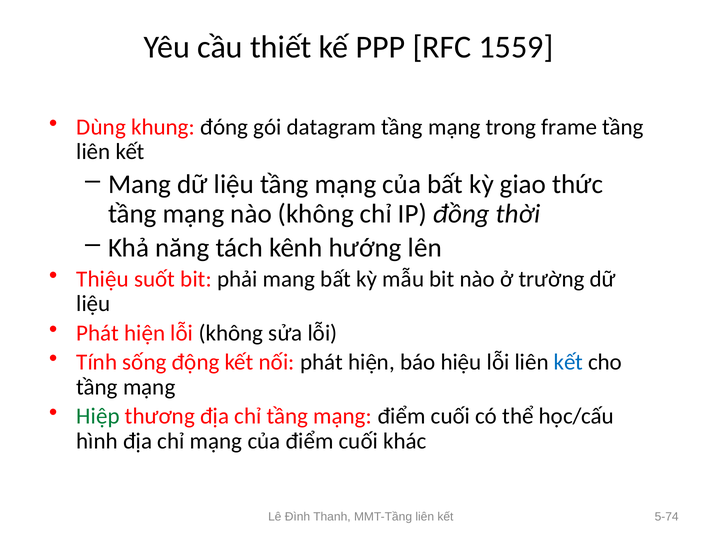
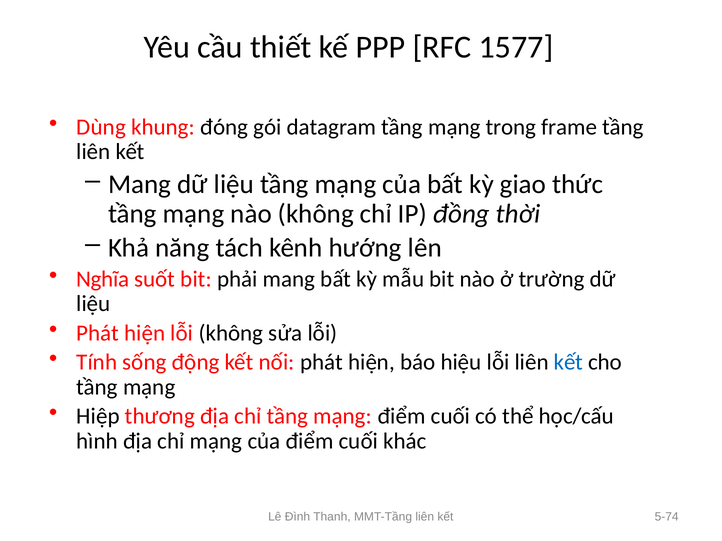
1559: 1559 -> 1577 (516, 47)
Thiệu: Thiệu -> Nghĩa (103, 279)
Hiệp colour: green -> black (98, 417)
